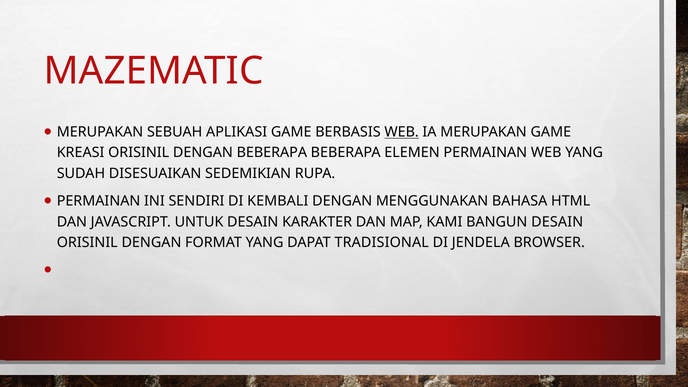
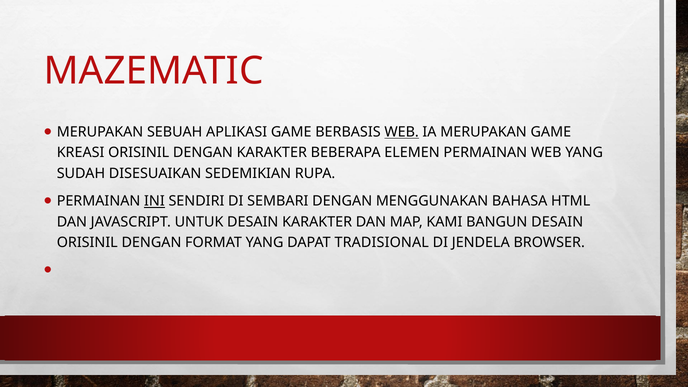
DENGAN BEBERAPA: BEBERAPA -> KARAKTER (272, 153)
INI underline: none -> present (154, 201)
KEMBALI: KEMBALI -> SEMBARI (278, 201)
